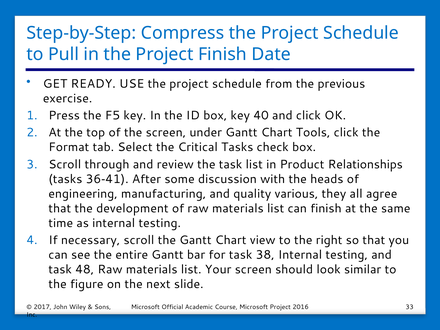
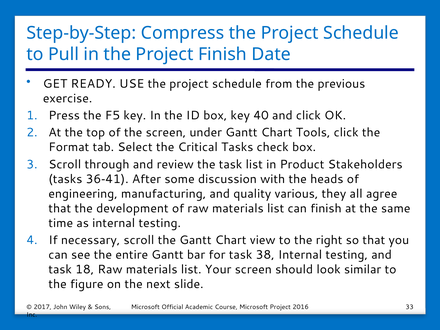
Relationships: Relationships -> Stakeholders (365, 164)
48: 48 -> 18 (85, 270)
